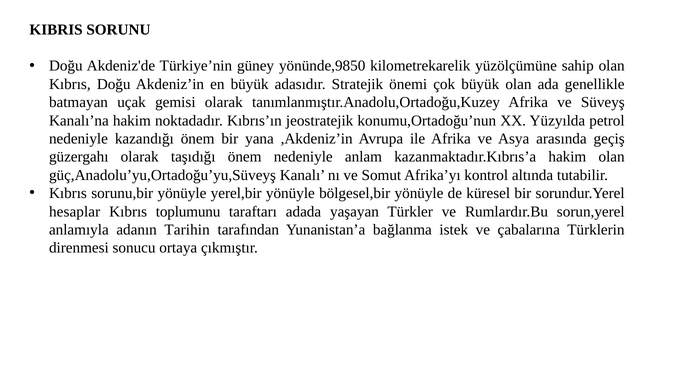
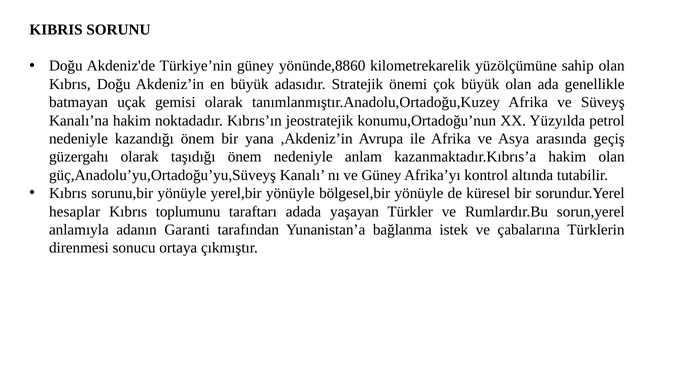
yönünde,9850: yönünde,9850 -> yönünde,8860 (322, 66)
ve Somut: Somut -> Güney (381, 175)
Tarihin: Tarihin -> Garanti (187, 230)
